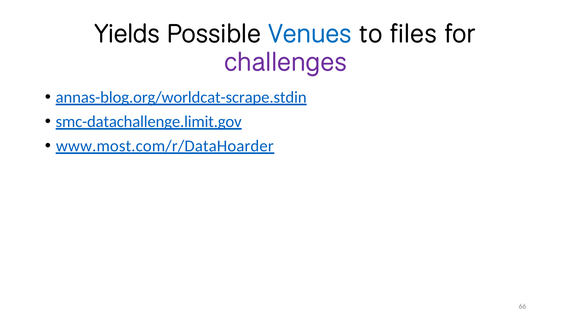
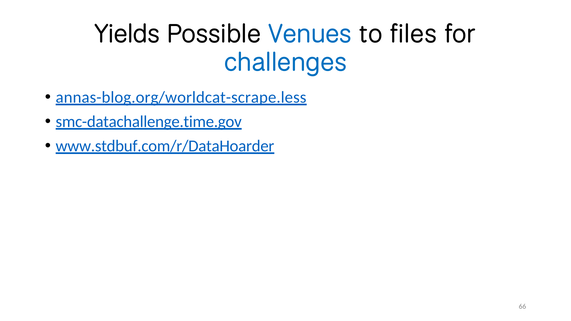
challenges colour: purple -> blue (285, 62)
annas-blog.org/worldcat-scrape.stdin: annas-blog.org/worldcat-scrape.stdin -> annas-blog.org/worldcat-scrape.less (181, 98)
smc-datachallenge.limit.gov: smc-datachallenge.limit.gov -> smc-datachallenge.time.gov (149, 122)
www.most.com/r/DataHoarder: www.most.com/r/DataHoarder -> www.stdbuf.com/r/DataHoarder (165, 146)
